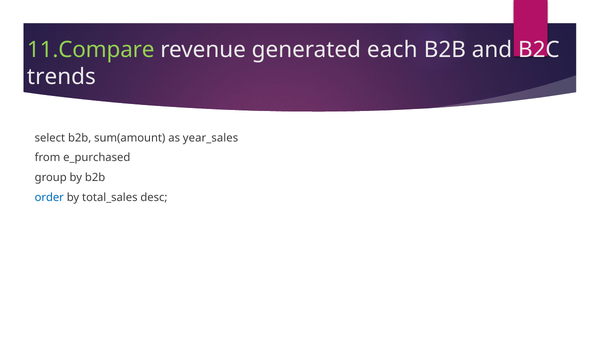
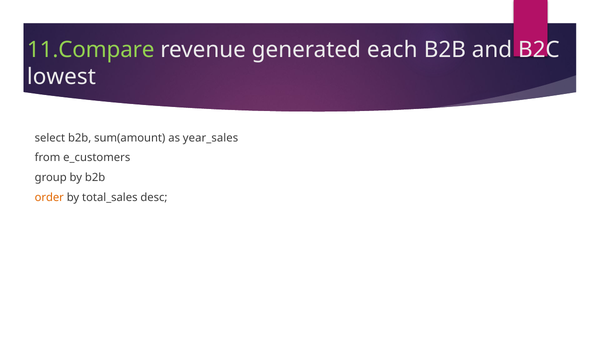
trends: trends -> lowest (61, 77)
e_purchased: e_purchased -> e_customers (97, 158)
order colour: blue -> orange (49, 197)
